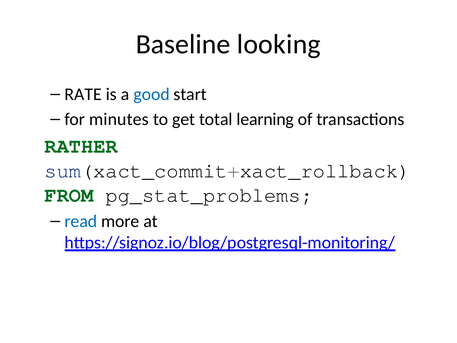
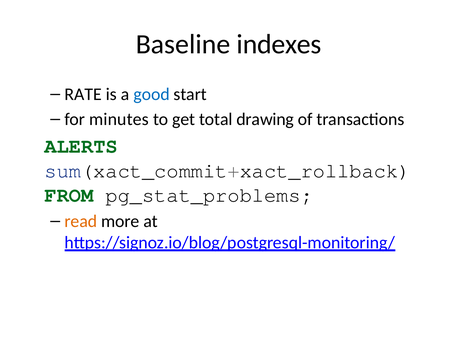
looking: looking -> indexes (279, 44)
learning: learning -> drawing (265, 119)
RATHER: RATHER -> ALERTS (81, 146)
read colour: blue -> orange (81, 221)
